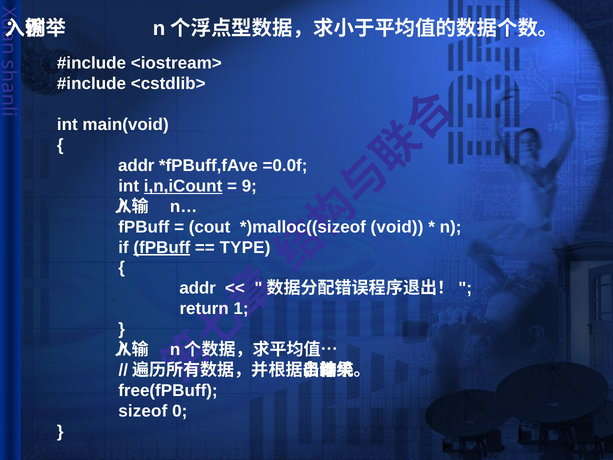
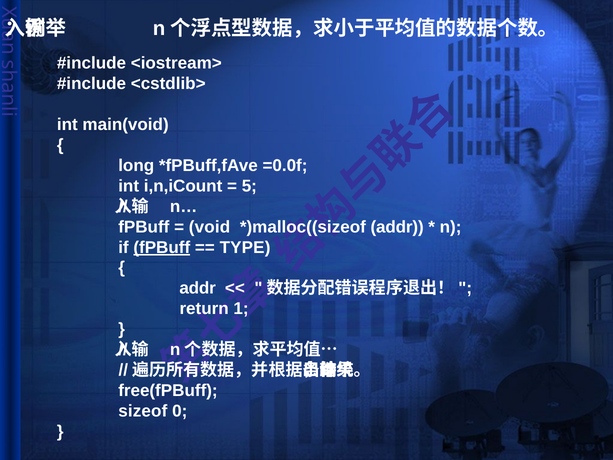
addr: addr -> long (136, 166)
i,n,iCount underline: present -> none (183, 186)
9: 9 -> 5 (249, 186)
cout: cout -> void (210, 227)
void: void -> addr (397, 227)
